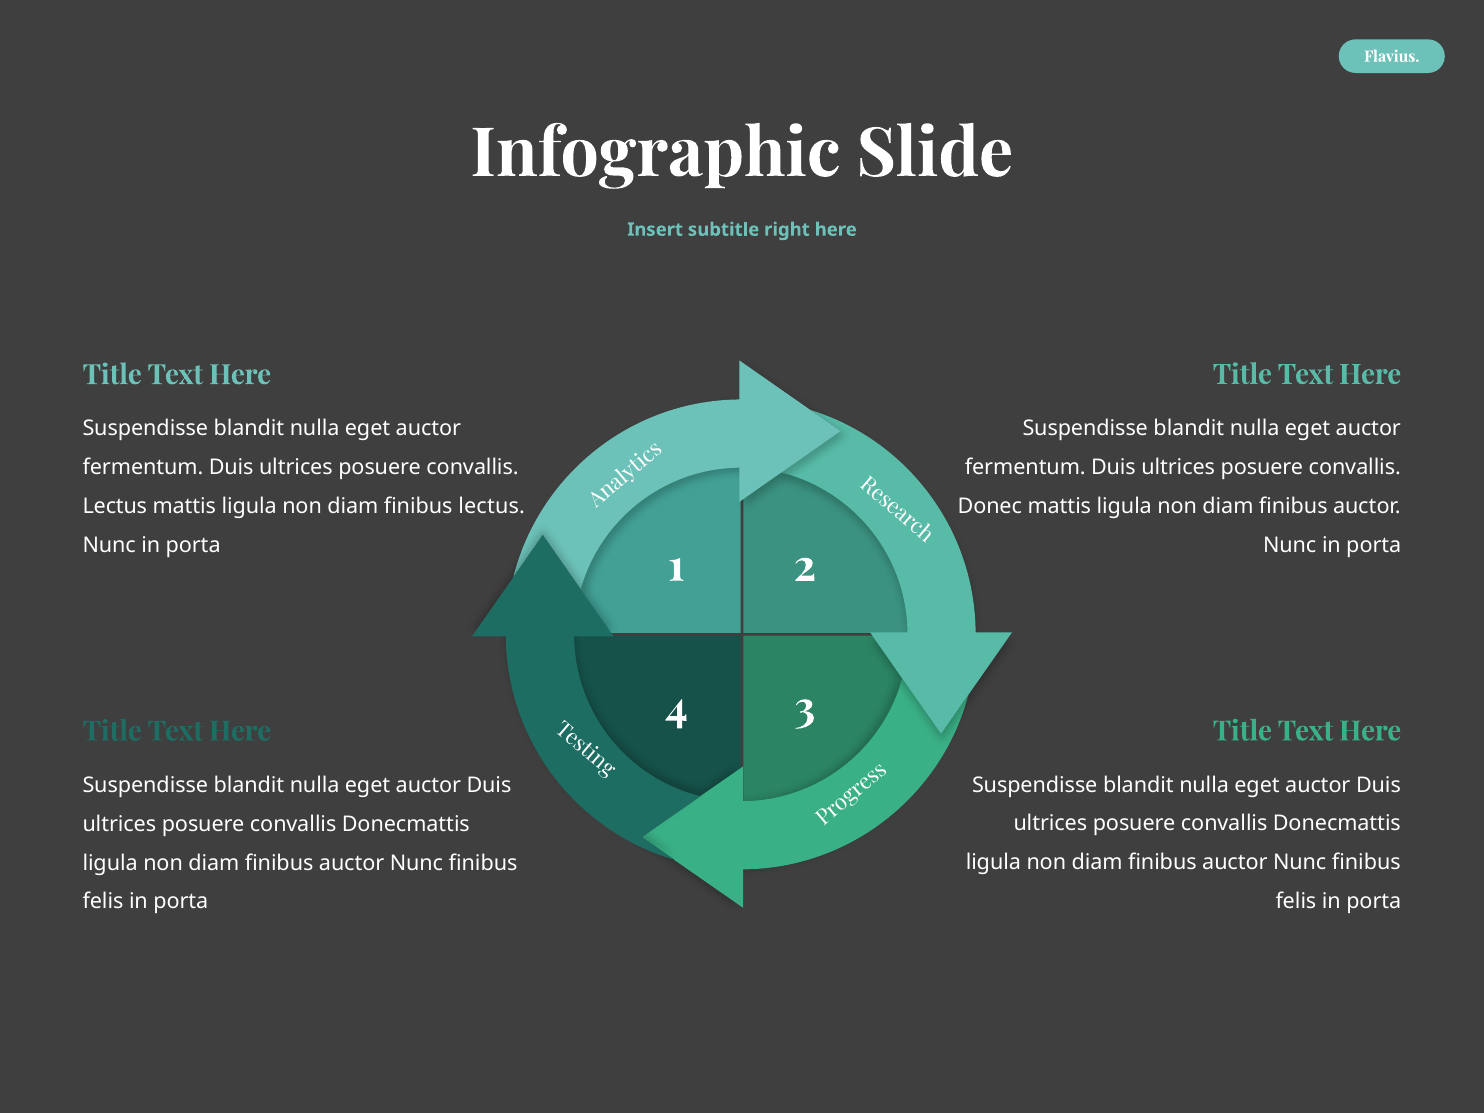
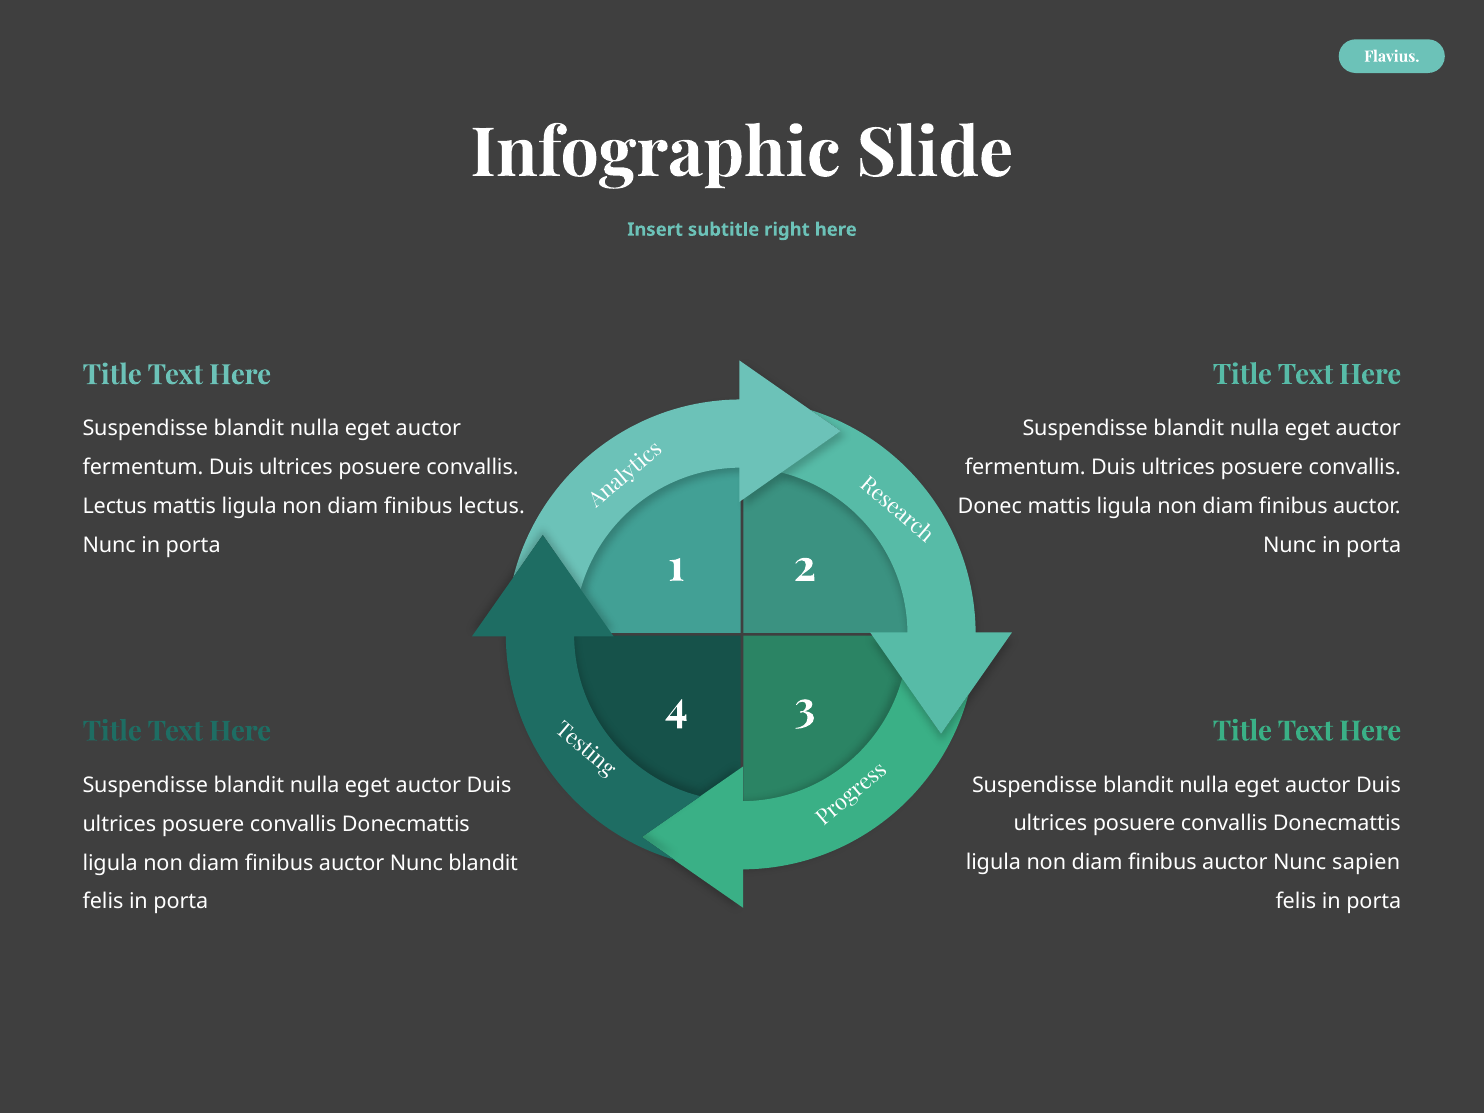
finibus: finibus -> sapien (1366, 863)
finibus: finibus -> blandit (483, 863)
